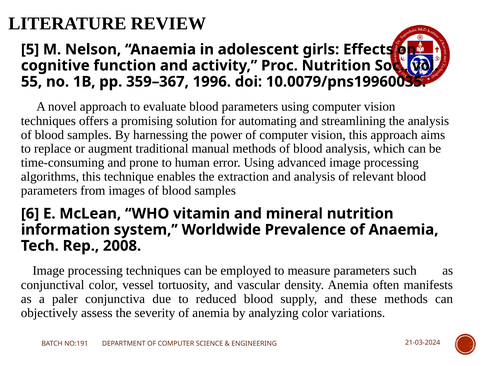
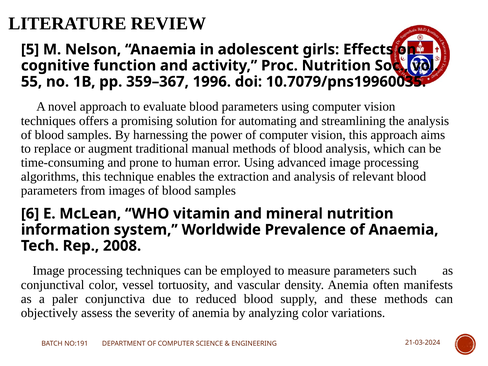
10.0079/pns19960035: 10.0079/pns19960035 -> 10.7079/pns19960035 (346, 82)
